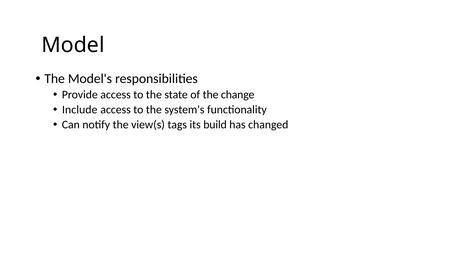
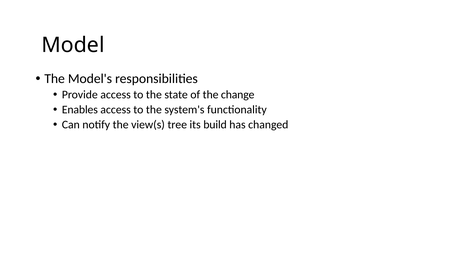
Include: Include -> Enables (80, 110)
tags: tags -> tree (177, 125)
